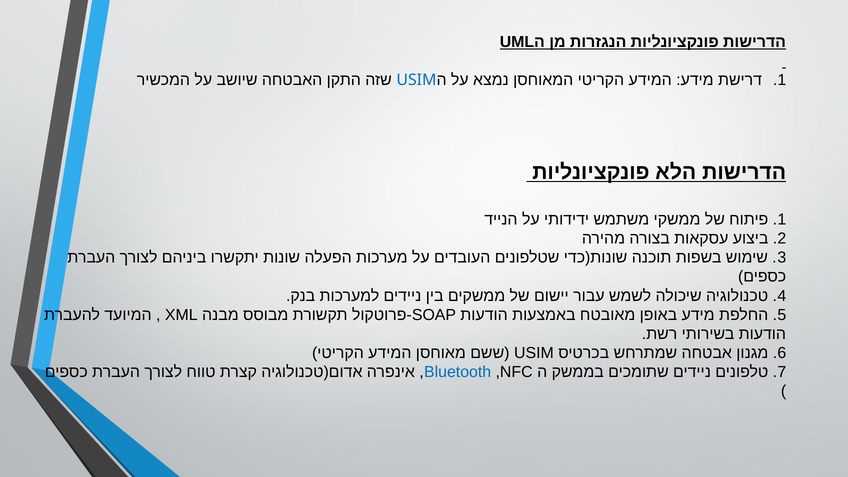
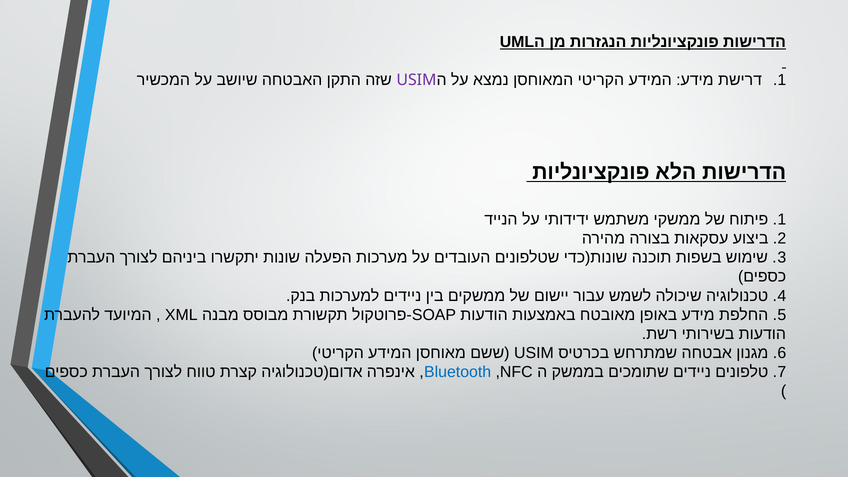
USIM colour: blue -> purple (416, 80)
